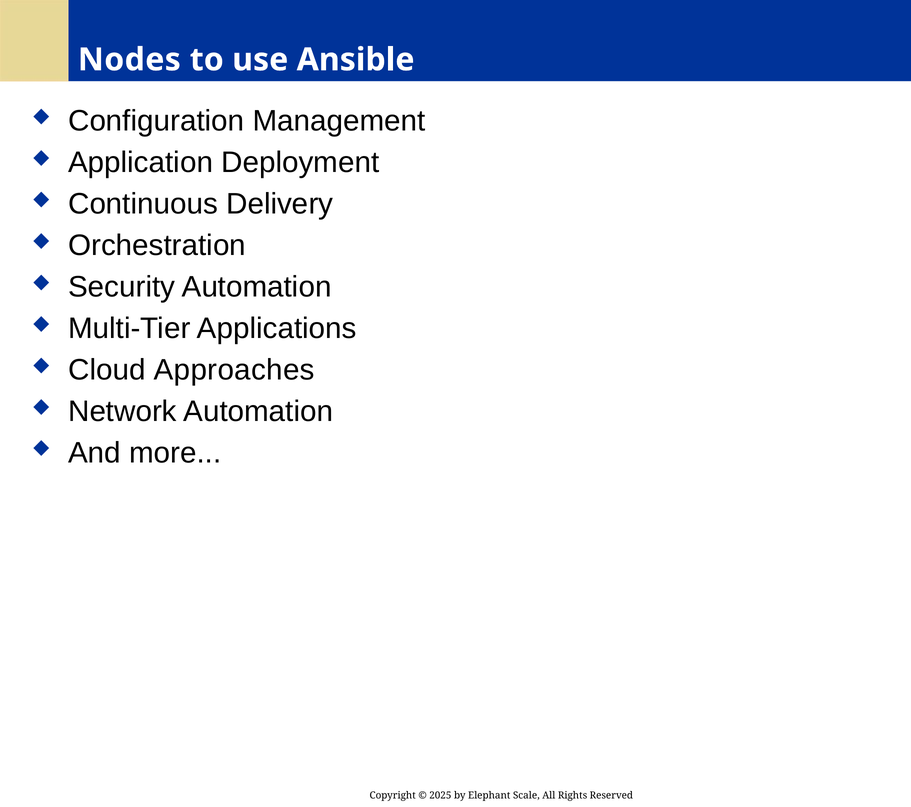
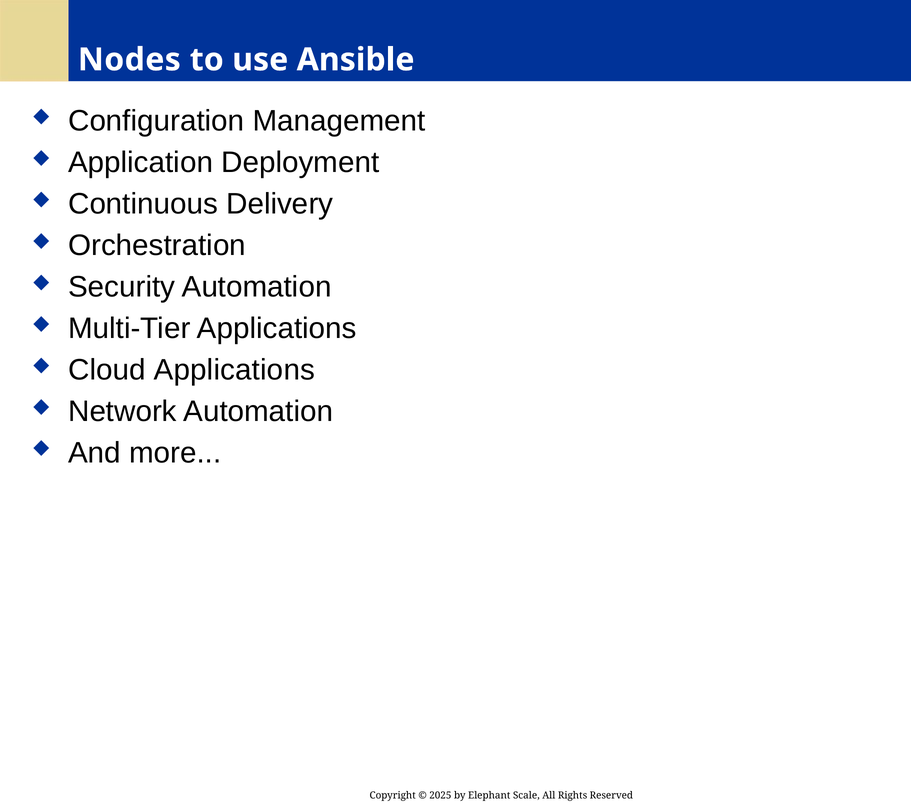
Cloud Approaches: Approaches -> Applications (234, 370)
